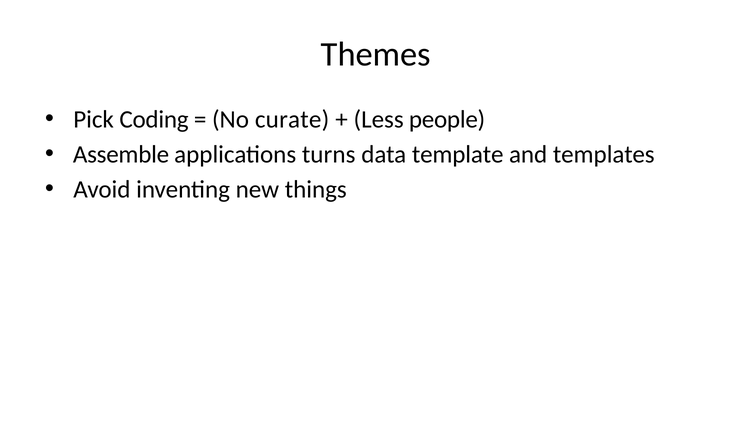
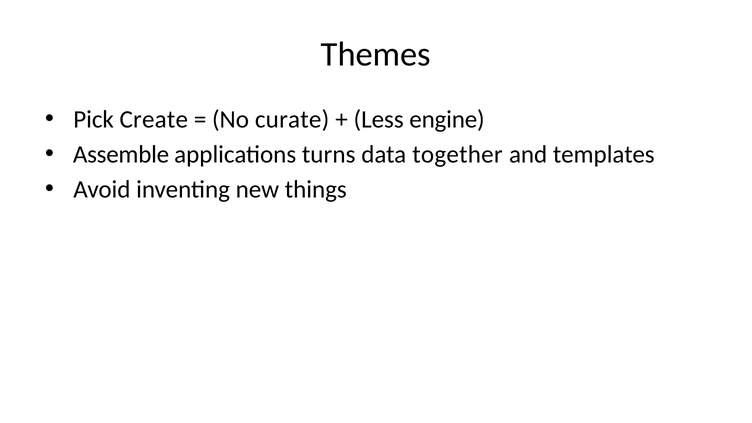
Coding: Coding -> Create (154, 119)
people: people -> engine (447, 119)
template: template -> together (457, 154)
